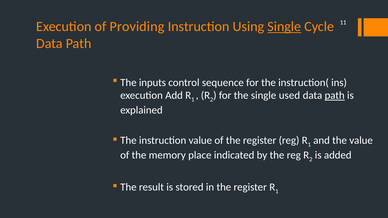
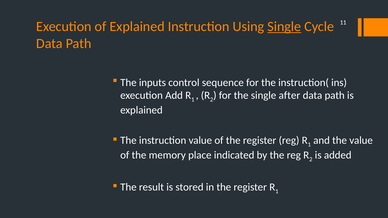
of Providing: Providing -> Explained (137, 27)
used: used -> after (289, 96)
path underline: present -> none (335, 96)
